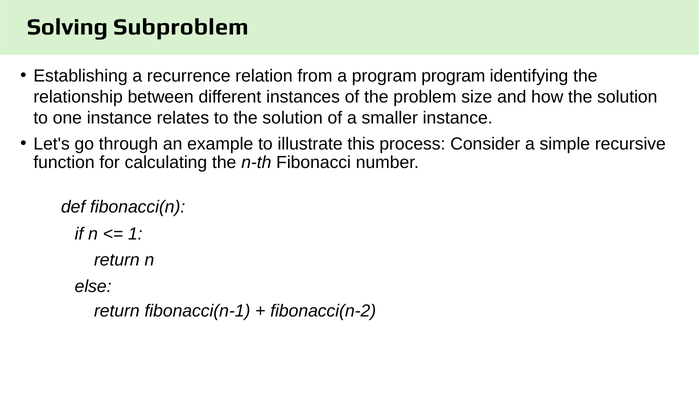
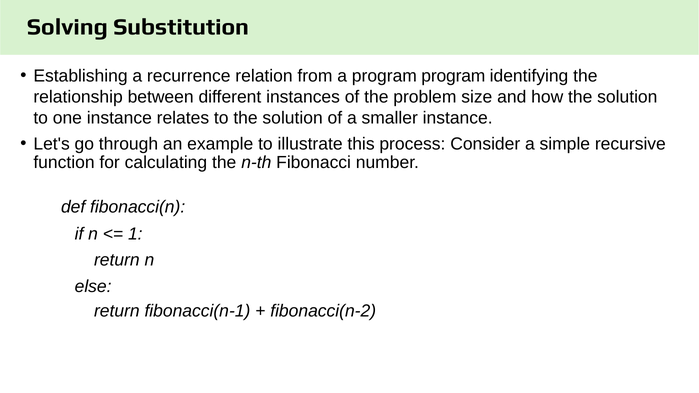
Subproblem: Subproblem -> Substitution (181, 27)
